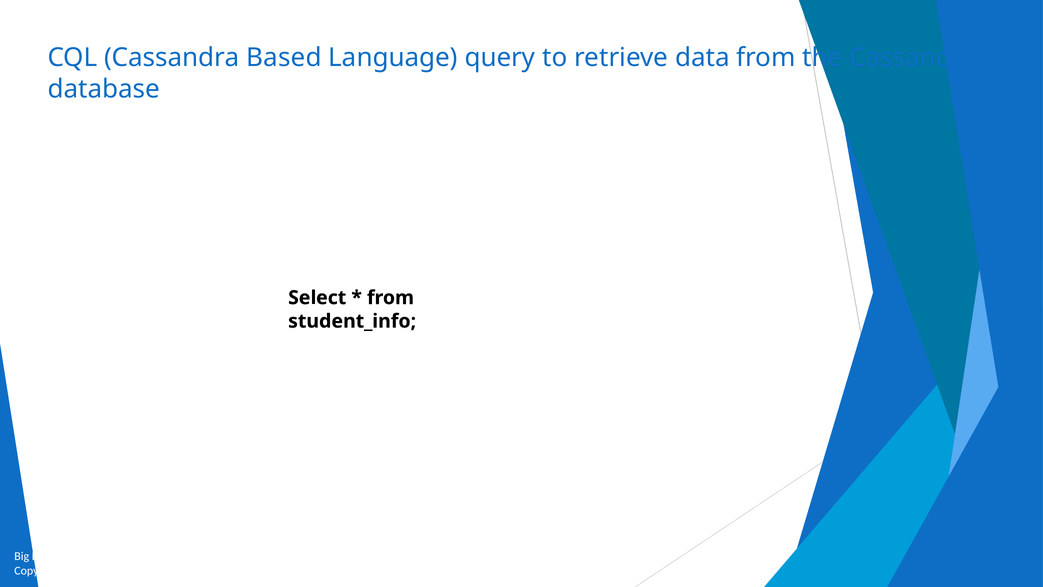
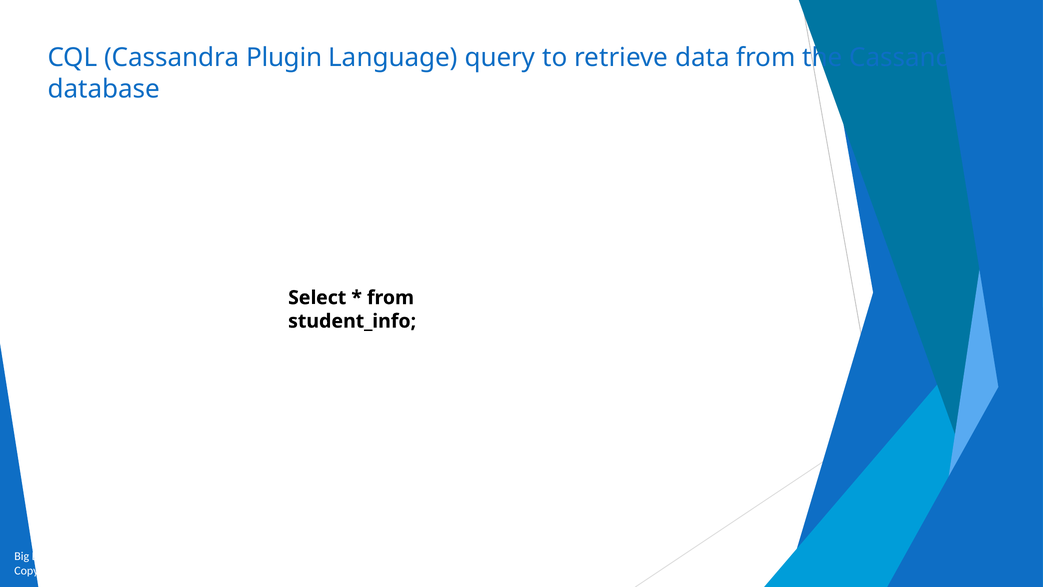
Based: Based -> Plugin (284, 58)
